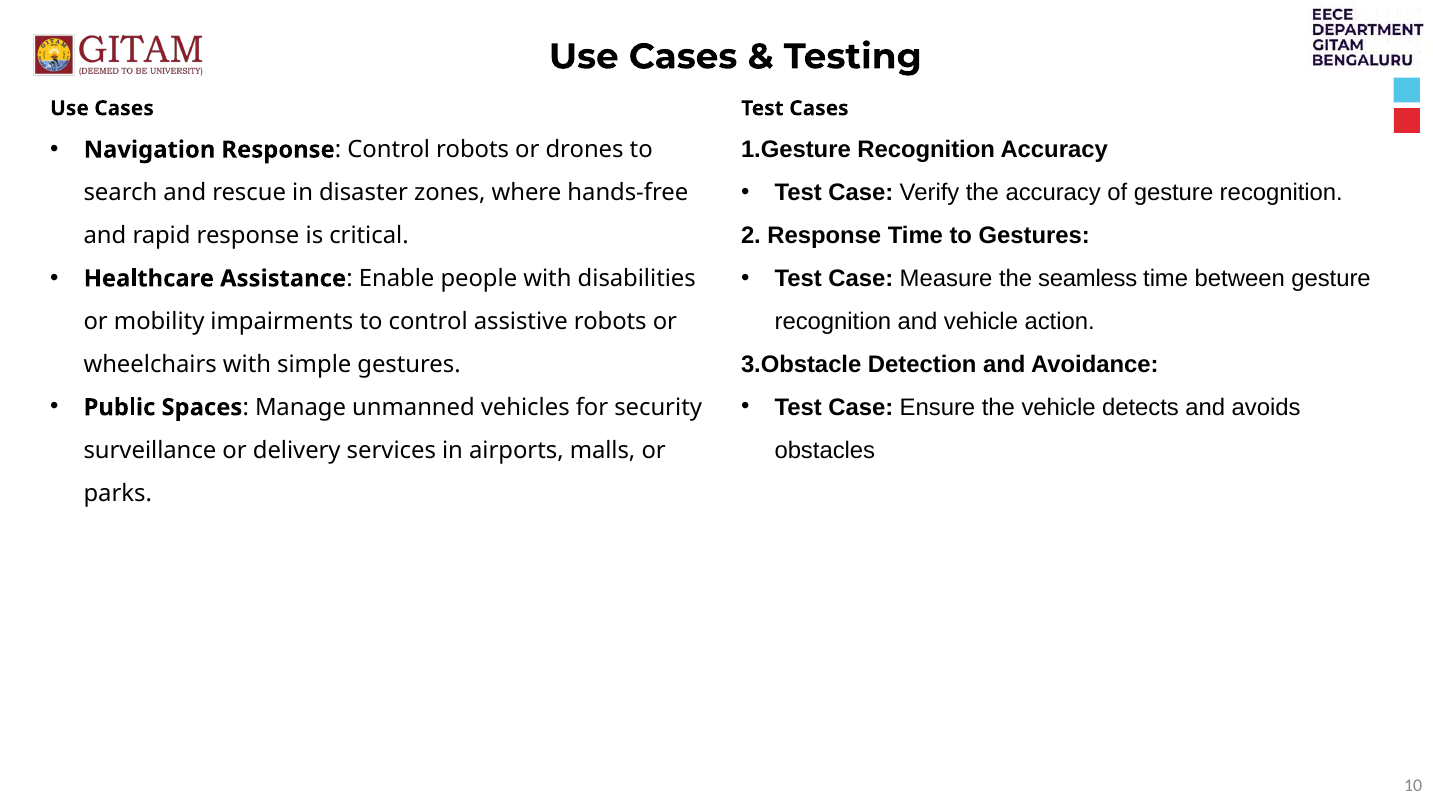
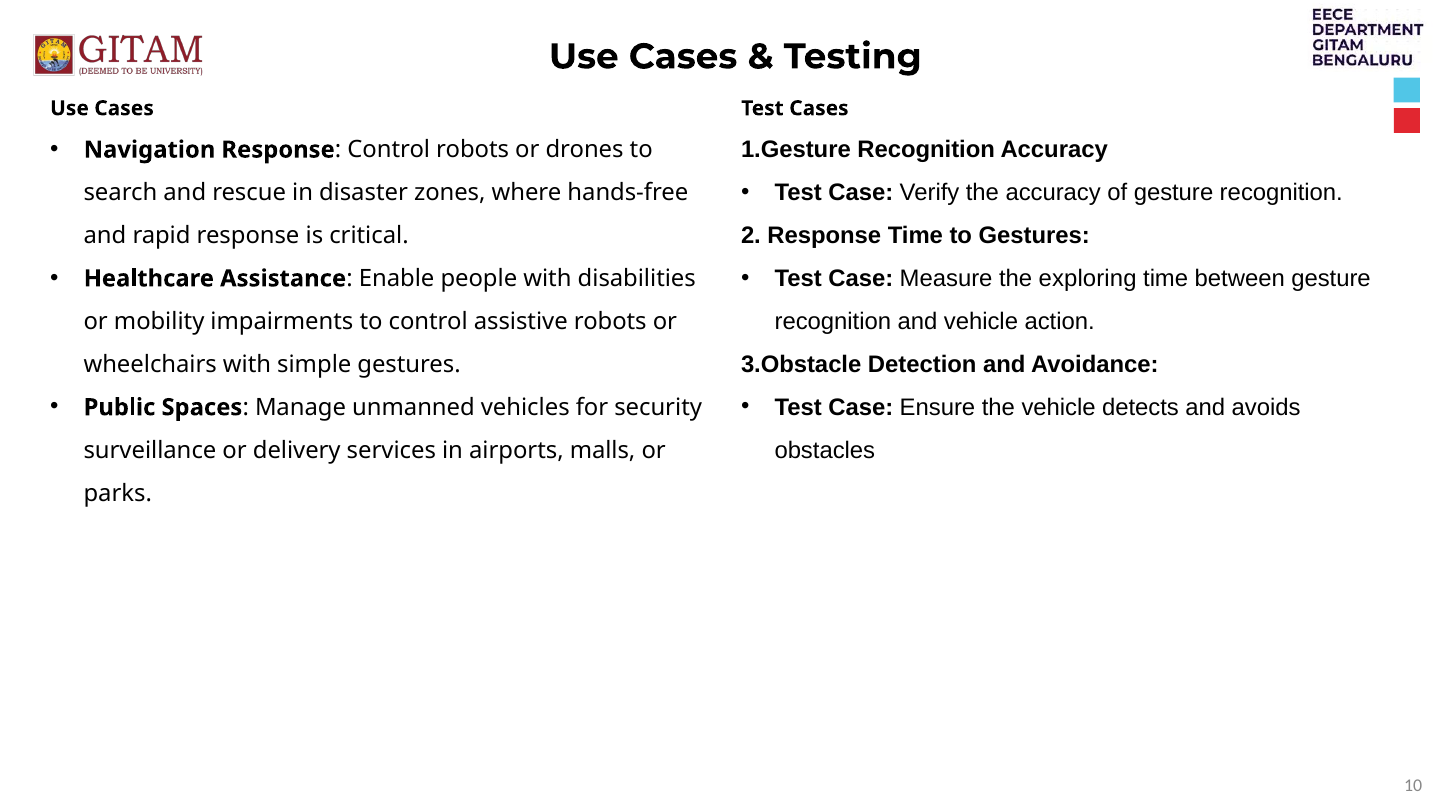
seamless: seamless -> exploring (1088, 279)
